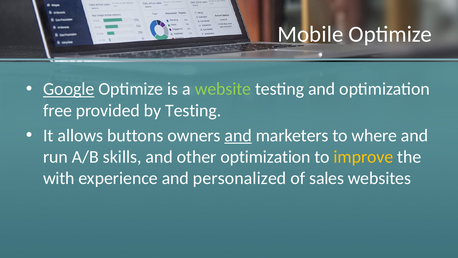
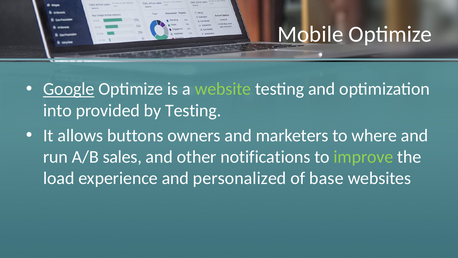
free: free -> into (57, 110)
and underline: present -> none (238, 135)
skills: skills -> sales (122, 157)
other optimization: optimization -> notifications (266, 157)
improve colour: yellow -> light green (363, 157)
with: with -> load (59, 178)
sales: sales -> base (326, 178)
